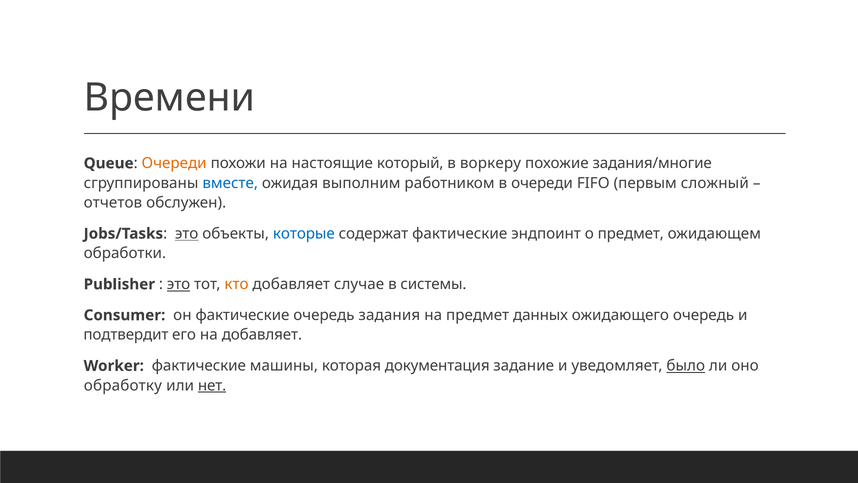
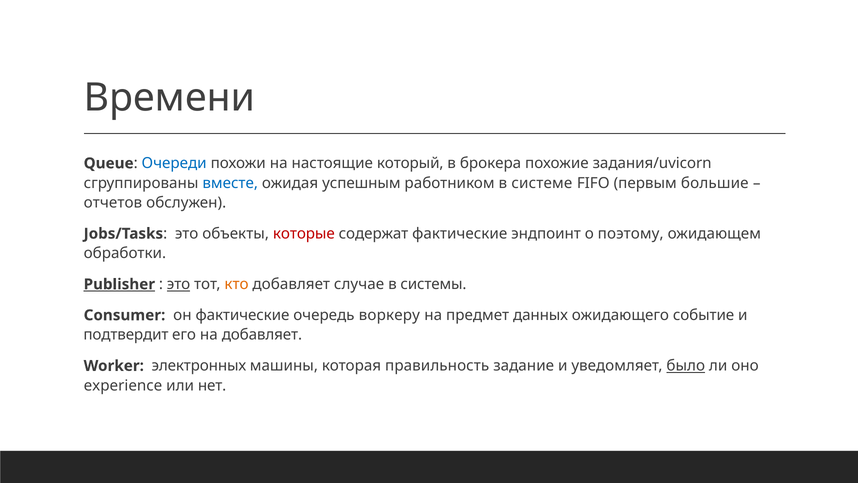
Очереди colour: orange -> blue (174, 163)
воркеру: воркеру -> брокера (491, 163)
задания/многие: задания/многие -> задания/uvicorn (652, 163)
выполним: выполним -> успешным (361, 183)
в очереди: очереди -> системе (542, 183)
сложный: сложный -> большие (715, 183)
это underline: present -> none (187, 233)
которые colour: blue -> red (304, 233)
о предмет: предмет -> поэтому (631, 233)
Publisher underline: none -> present (119, 284)
задания: задания -> воркеру (389, 315)
ожидающего очередь: очередь -> событие (704, 315)
Worker фактические: фактические -> электронных (199, 366)
документация: документация -> правильность (437, 366)
обработку: обработку -> experience (123, 385)
нет underline: present -> none (212, 385)
